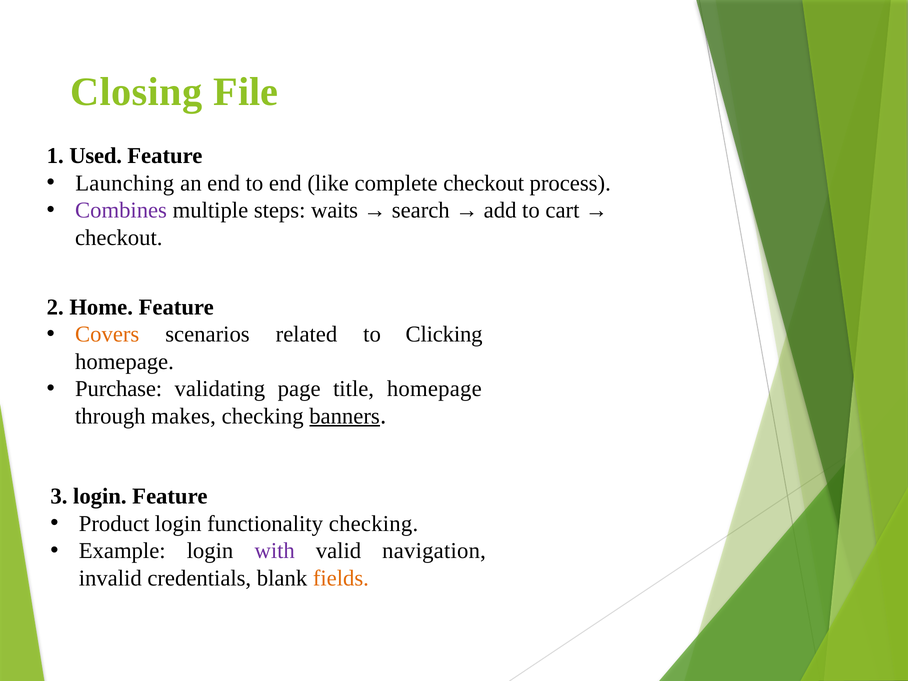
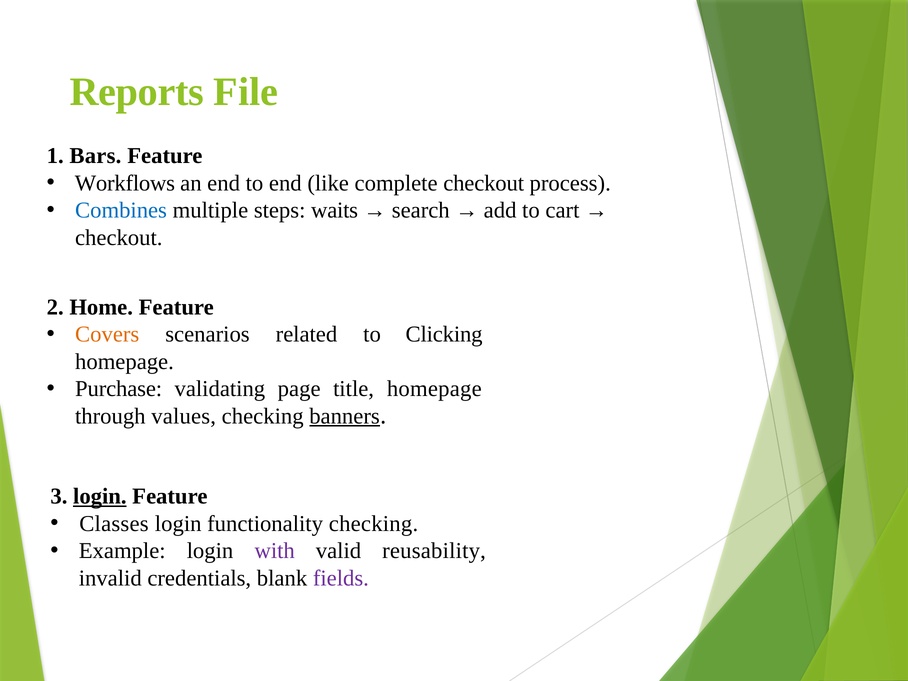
Closing: Closing -> Reports (137, 92)
Used: Used -> Bars (95, 156)
Launching: Launching -> Workflows (125, 183)
Combines colour: purple -> blue (121, 210)
makes: makes -> values (184, 416)
login underline: none -> present (100, 496)
Product: Product -> Classes (114, 524)
navigation: navigation -> reusability (434, 551)
fields colour: orange -> purple (341, 578)
